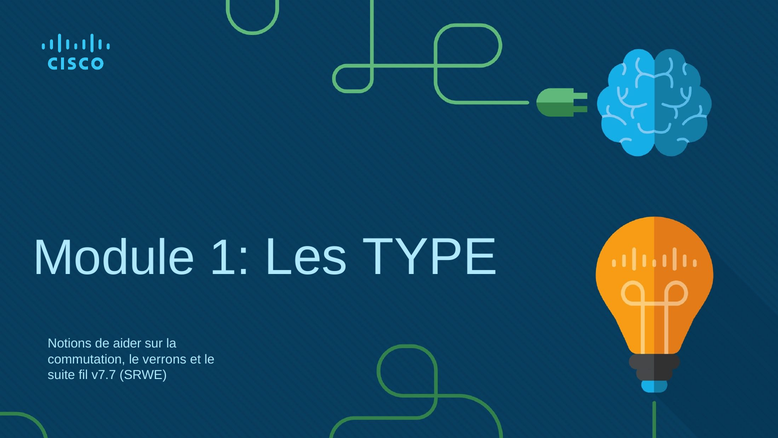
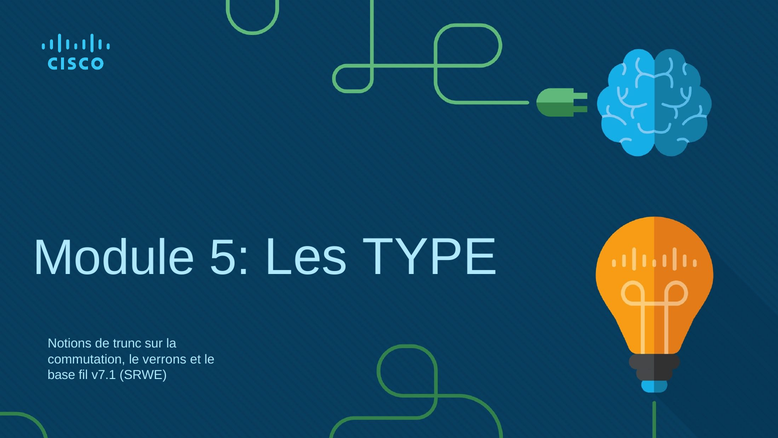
1: 1 -> 5 (230, 257)
aider: aider -> trunc (127, 343)
suite: suite -> base (61, 375)
v7.7: v7.7 -> v7.1 (104, 375)
